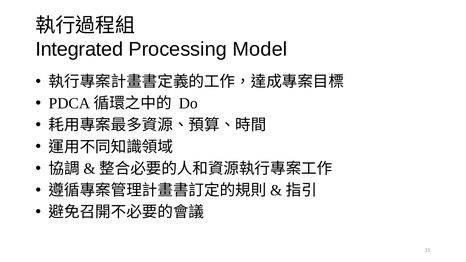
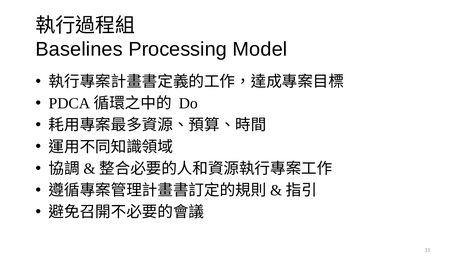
Integrated: Integrated -> Baselines (79, 49)
